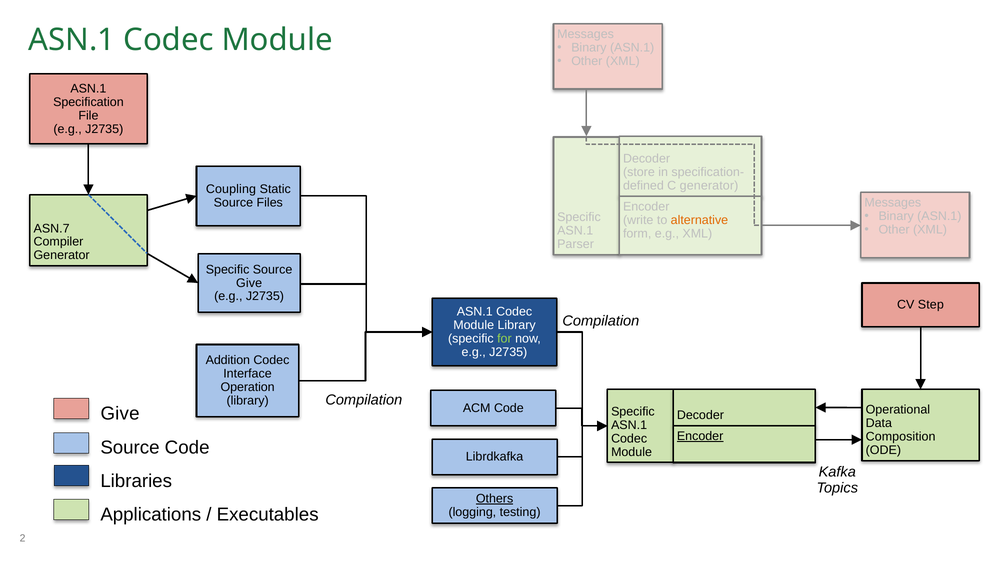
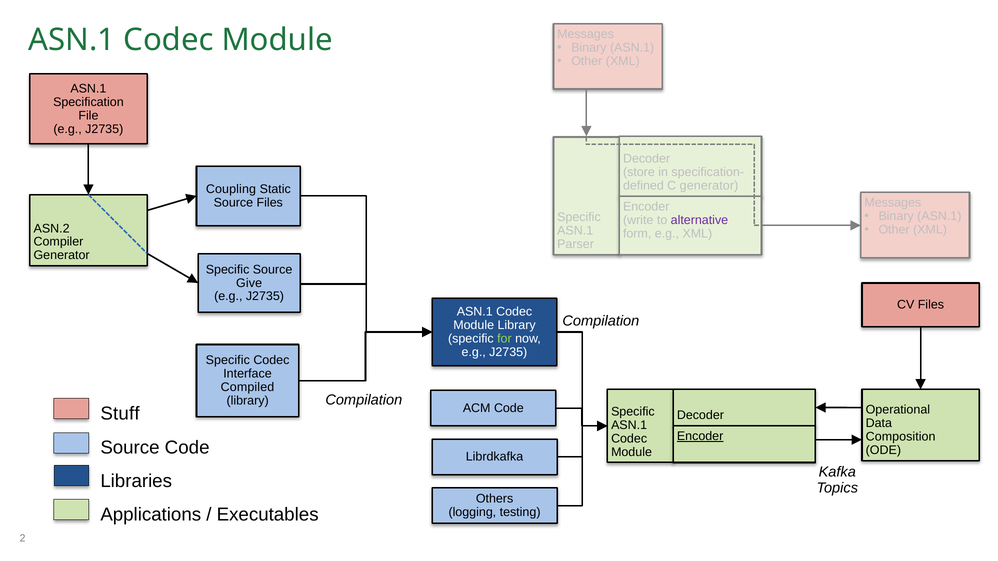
alternative colour: orange -> purple (699, 220)
ASN.7: ASN.7 -> ASN.2 (52, 229)
CV Step: Step -> Files (931, 305)
Addition: Addition -> Specific (228, 361)
Operation: Operation -> Compiled (247, 387)
Give: Give -> Stuff (120, 414)
Others underline: present -> none (495, 499)
